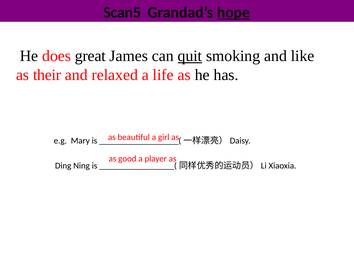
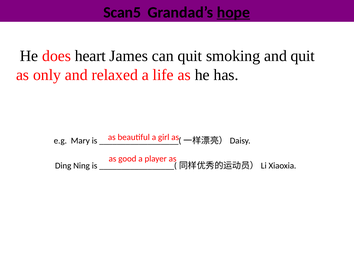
great: great -> heart (90, 56)
quit underline: present -> none (190, 56)
and like: like -> quit (303, 56)
their: their -> only (47, 75)
